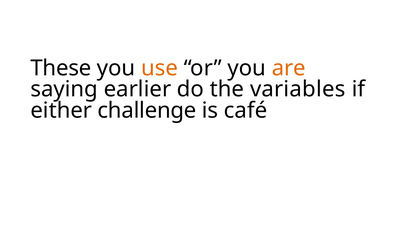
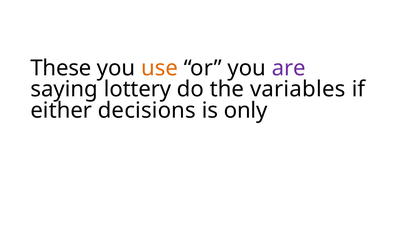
are colour: orange -> purple (289, 68)
earlier: earlier -> lottery (138, 89)
challenge: challenge -> decisions (147, 111)
café: café -> only (246, 111)
